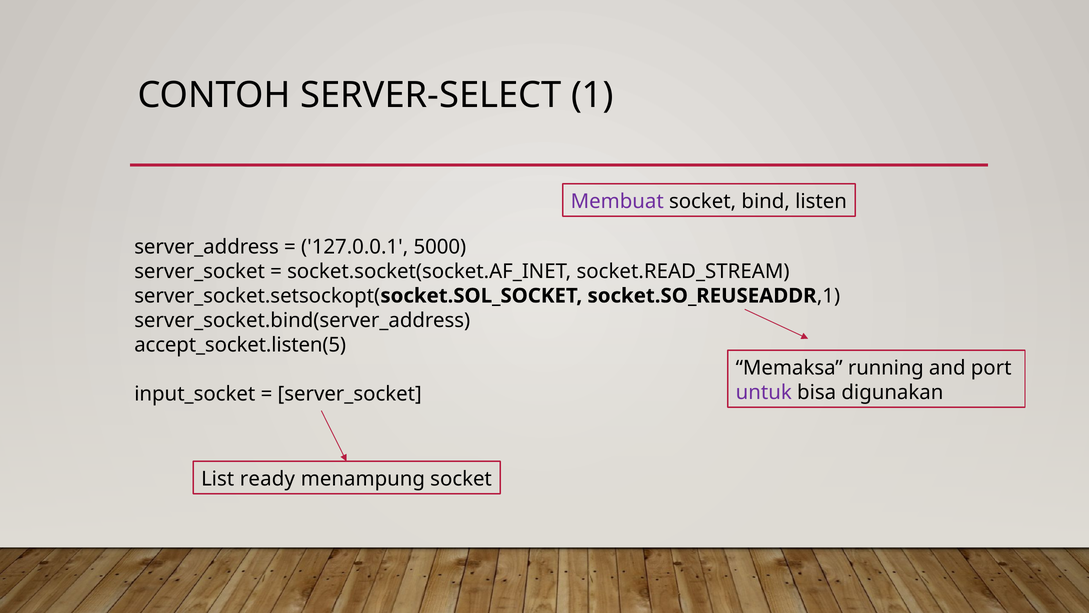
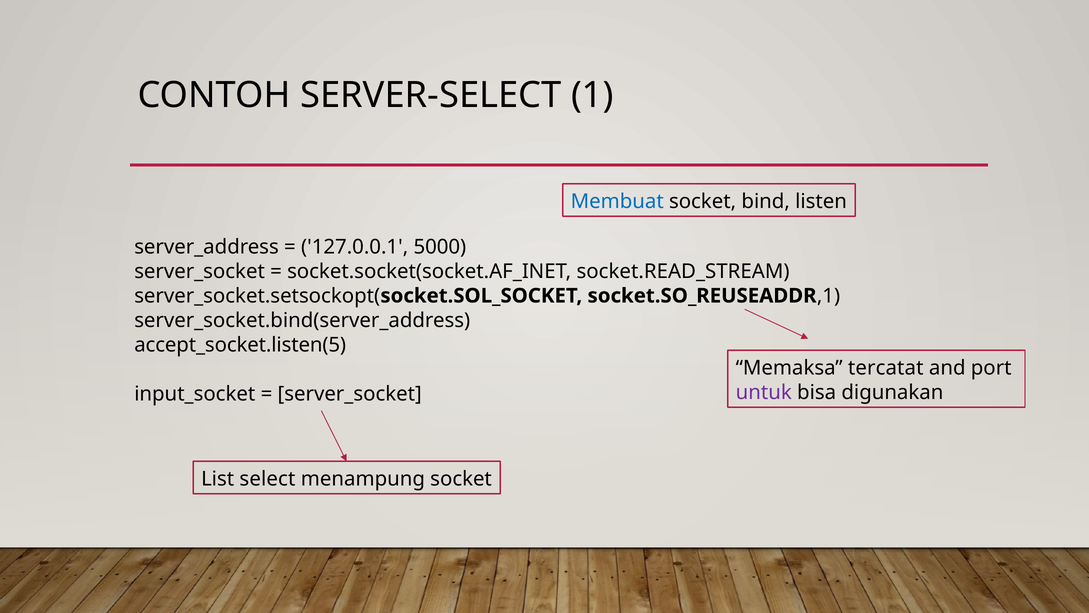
Membuat colour: purple -> blue (617, 201)
running: running -> tercatat (886, 368)
ready: ready -> select (267, 479)
